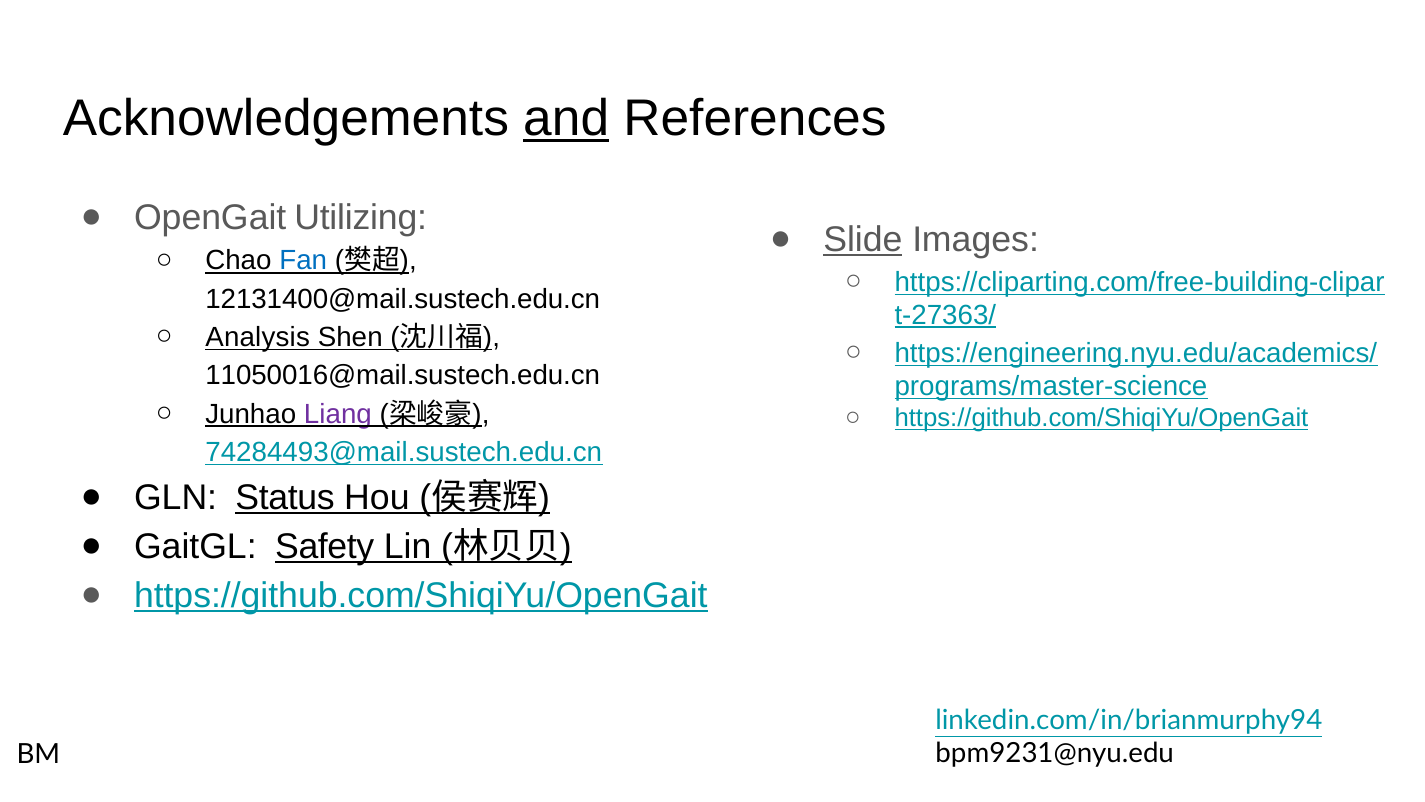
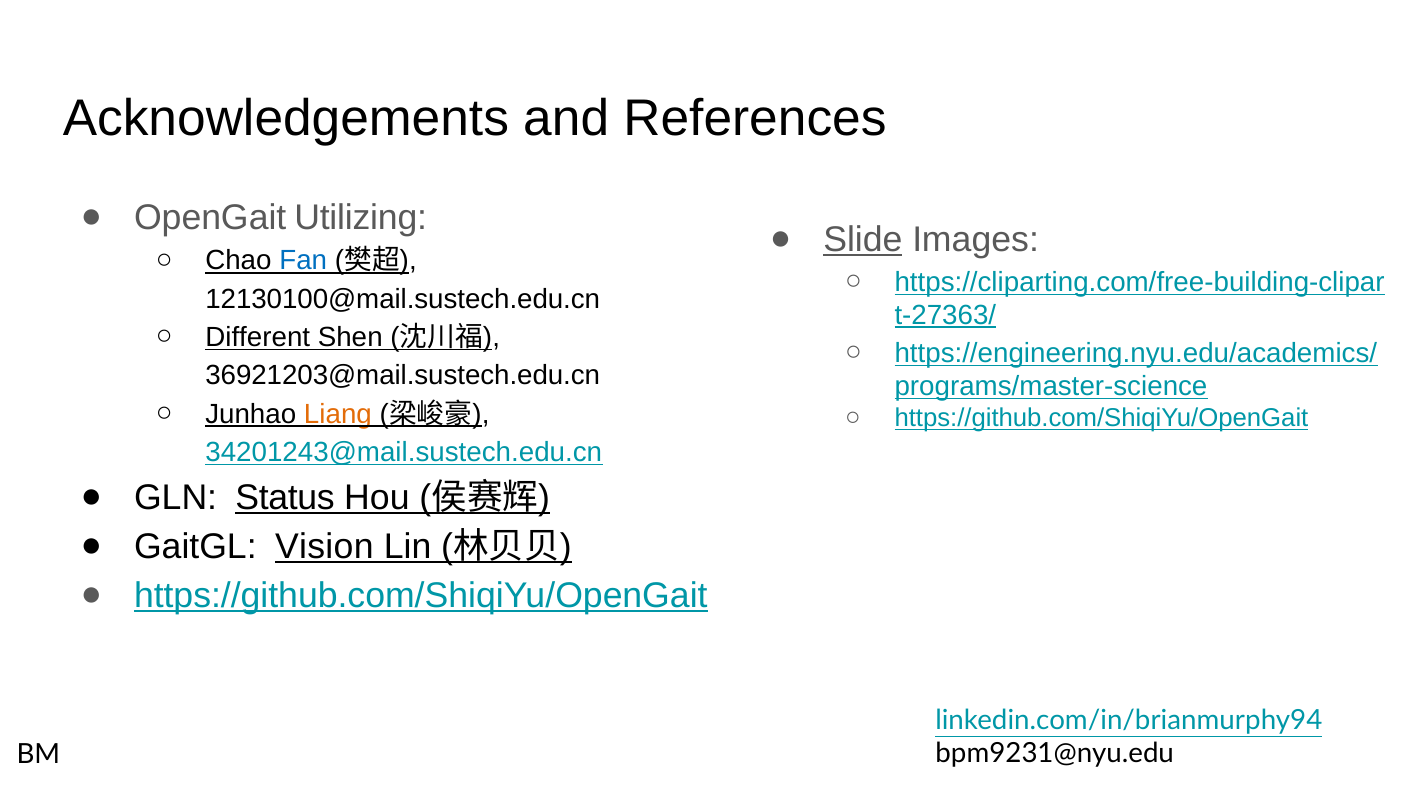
and underline: present -> none (566, 118)
12131400@mail.sustech.edu.cn: 12131400@mail.sustech.edu.cn -> 12130100@mail.sustech.edu.cn (403, 299)
Analysis: Analysis -> Different (258, 337)
11050016@mail.sustech.edu.cn: 11050016@mail.sustech.edu.cn -> 36921203@mail.sustech.edu.cn (403, 375)
Liang colour: purple -> orange (338, 414)
74284493@mail.sustech.edu.cn: 74284493@mail.sustech.edu.cn -> 34201243@mail.sustech.edu.cn (404, 452)
Safety: Safety -> Vision (324, 546)
